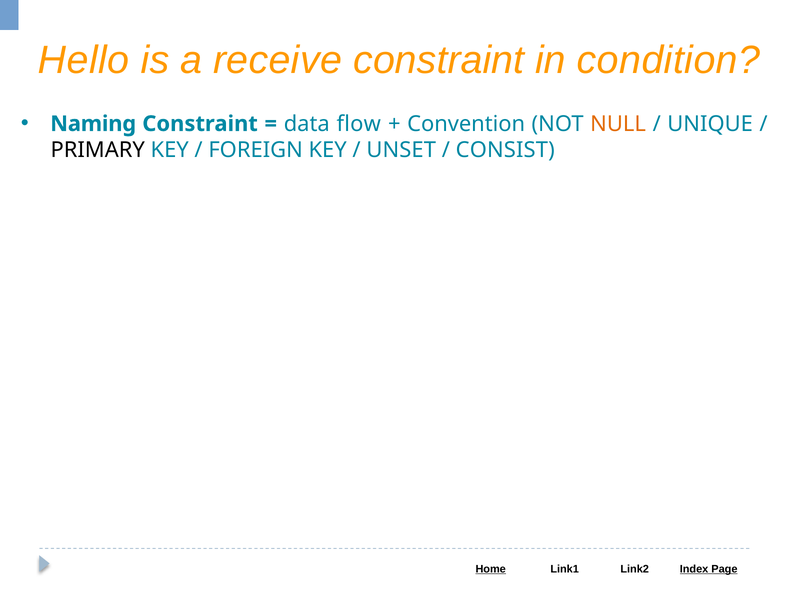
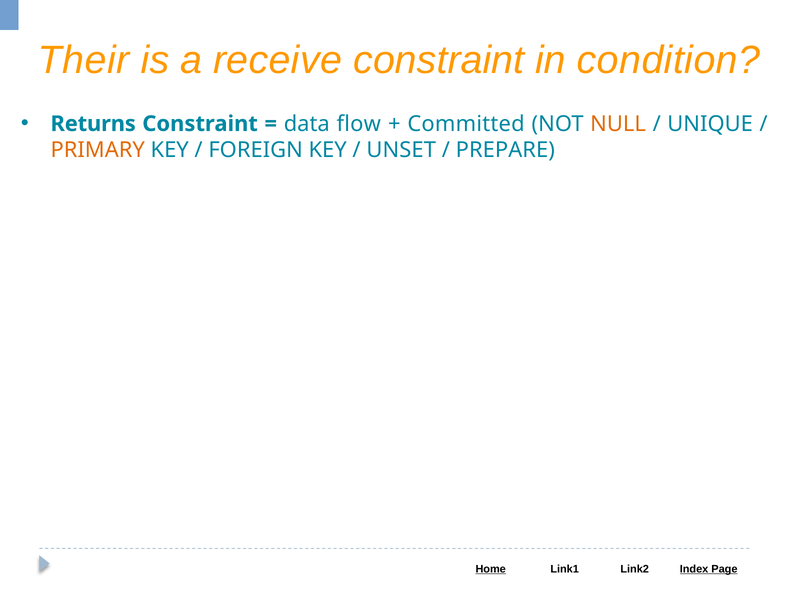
Hello: Hello -> Their (84, 60)
Naming: Naming -> Returns (93, 124)
Convention: Convention -> Committed (466, 124)
PRIMARY colour: black -> orange (98, 150)
CONSIST: CONSIST -> PREPARE (505, 150)
